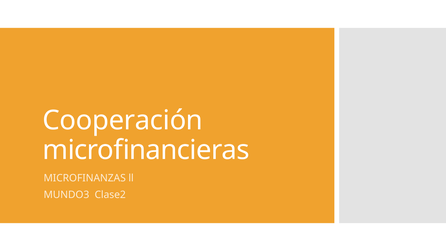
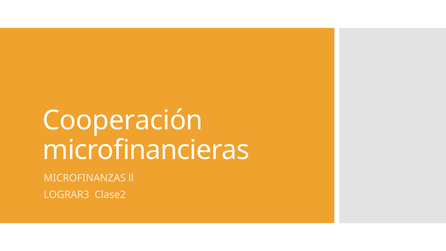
MUNDO3: MUNDO3 -> LOGRAR3 (66, 195)
